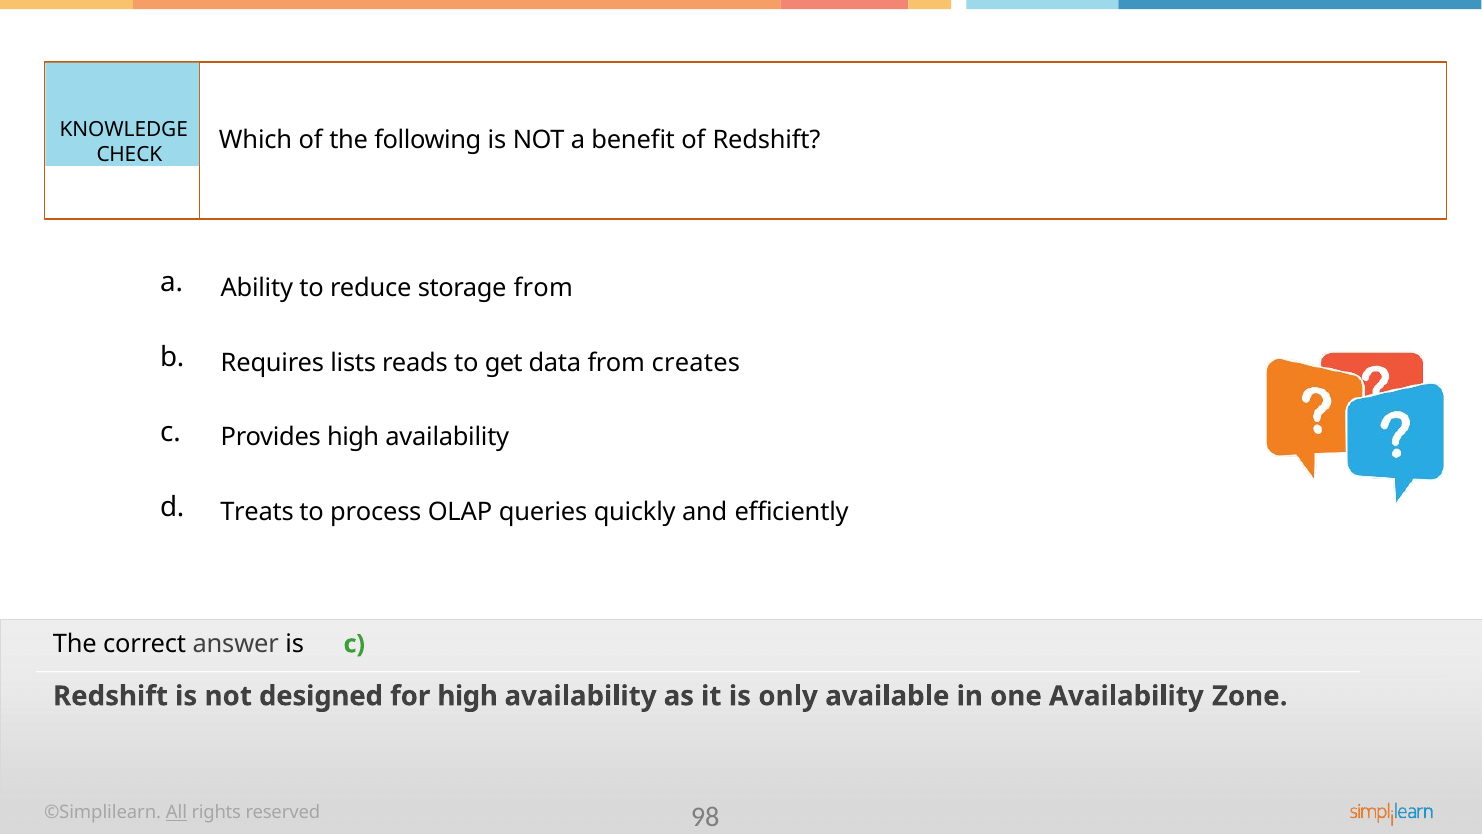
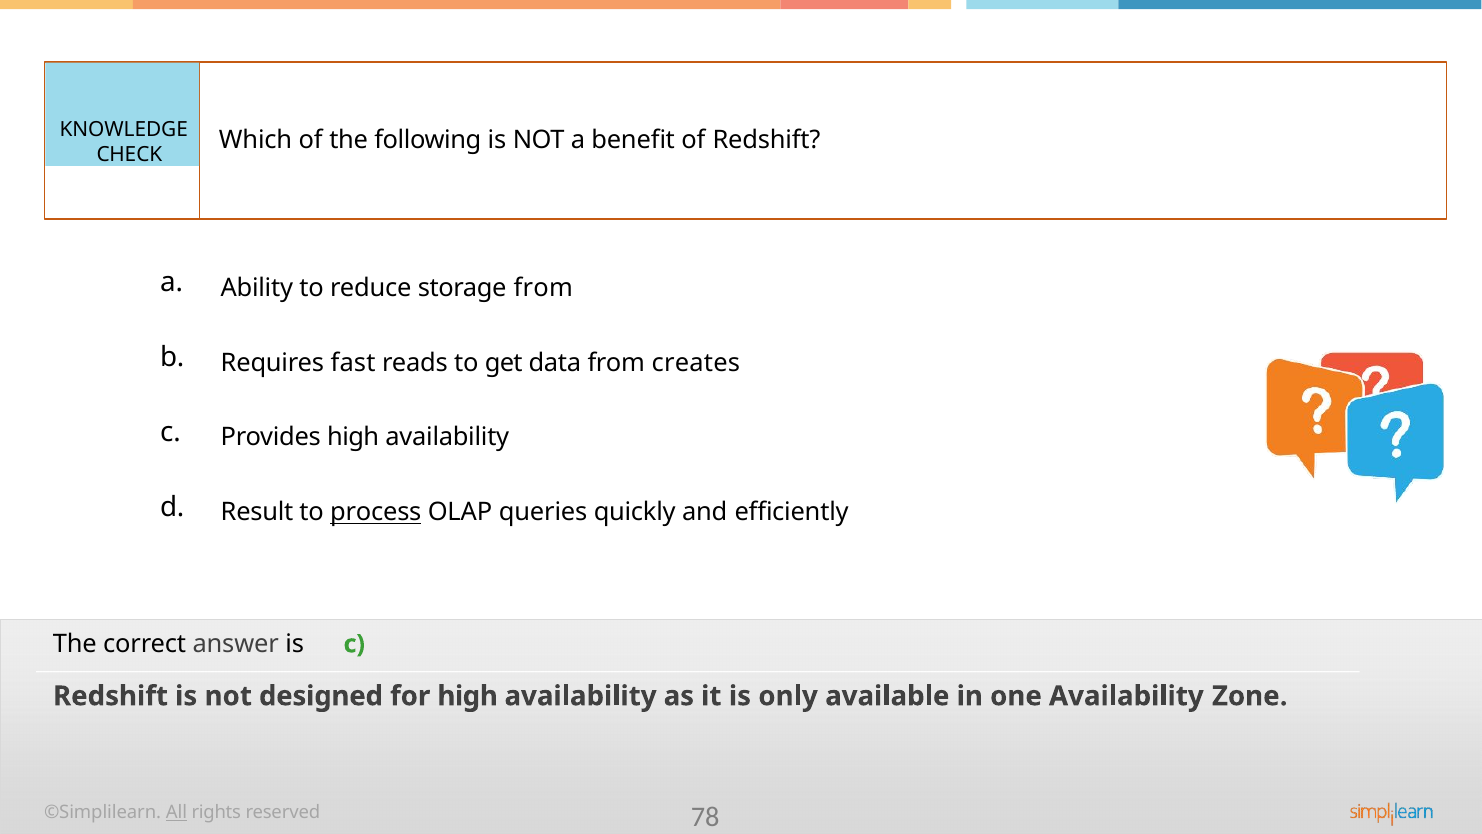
lists: lists -> fast (353, 363)
Treats: Treats -> Result (257, 512)
process underline: none -> present (376, 512)
98: 98 -> 78 (705, 816)
